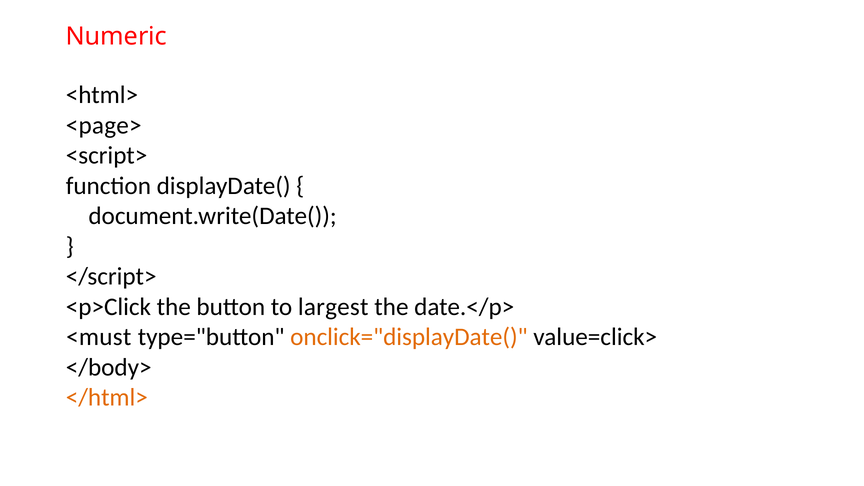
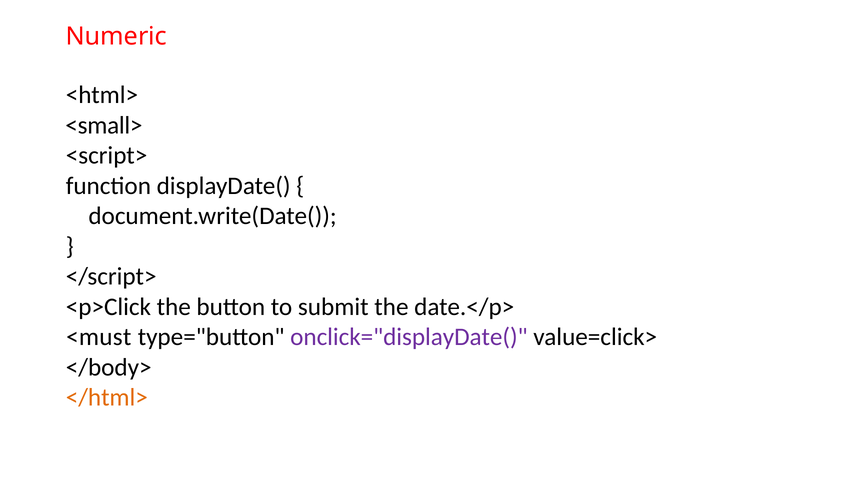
<page>: <page> -> <small> (104, 125)
largest: largest -> submit (333, 307)
onclick="displayDate( colour: orange -> purple (409, 337)
